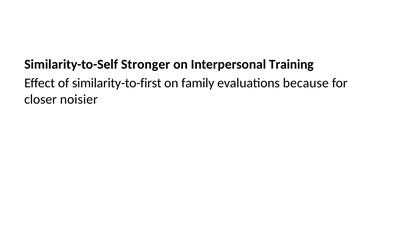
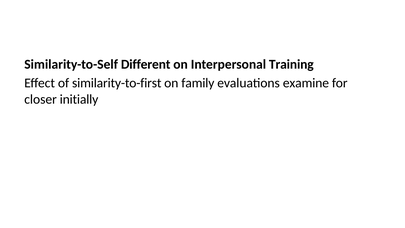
Stronger: Stronger -> Different (146, 64)
because: because -> examine (306, 83)
noisier: noisier -> initially (79, 99)
